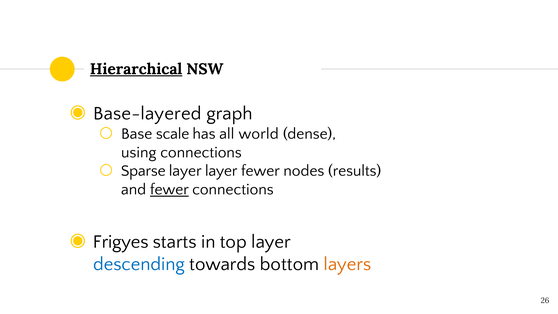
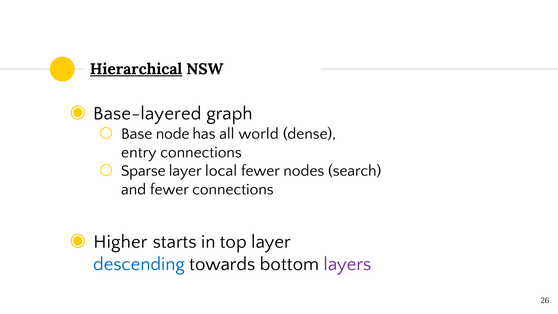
scale: scale -> node (173, 134)
using: using -> entry (139, 152)
layer layer: layer -> local (221, 171)
results: results -> search (355, 171)
fewer underline: present -> none (169, 189)
Frigyes: Frigyes -> Higher (121, 242)
layers colour: orange -> purple (347, 264)
